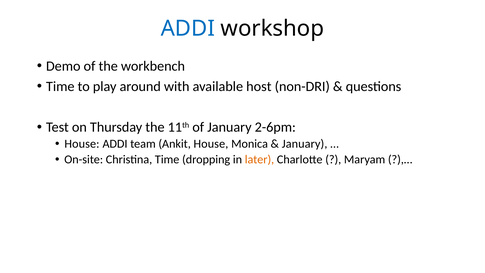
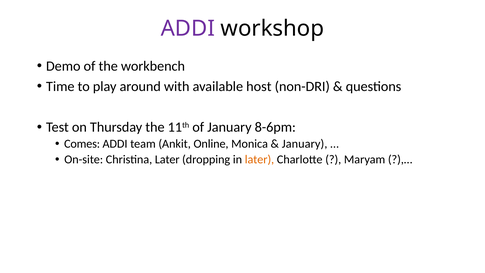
ADDI colour: blue -> purple (188, 29)
2-6pm: 2-6pm -> 8-6pm (275, 127)
House: House -> Comes (82, 144)
Ankit House: House -> Online (211, 144)
Christina Time: Time -> Later (167, 159)
